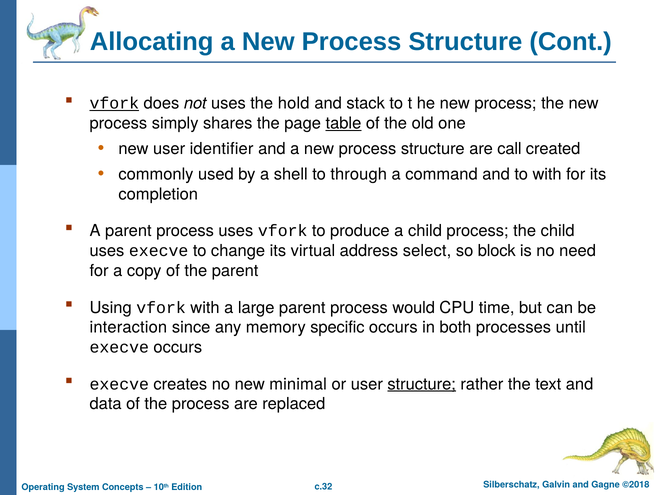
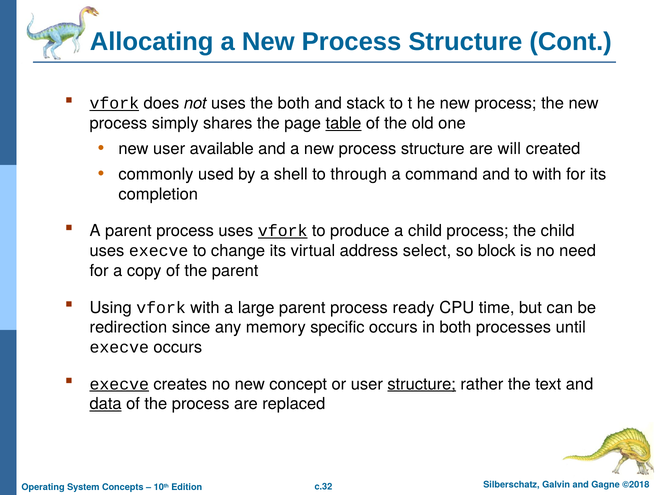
the hold: hold -> both (294, 103)
identifier: identifier -> available (222, 149)
call: call -> will (509, 149)
vfork underline: none -> present (283, 231)
would: would -> ready (414, 308)
interaction: interaction -> redirection (128, 327)
execve underline: none -> present (119, 384)
minimal: minimal -> concept (298, 384)
data underline: none -> present (106, 404)
